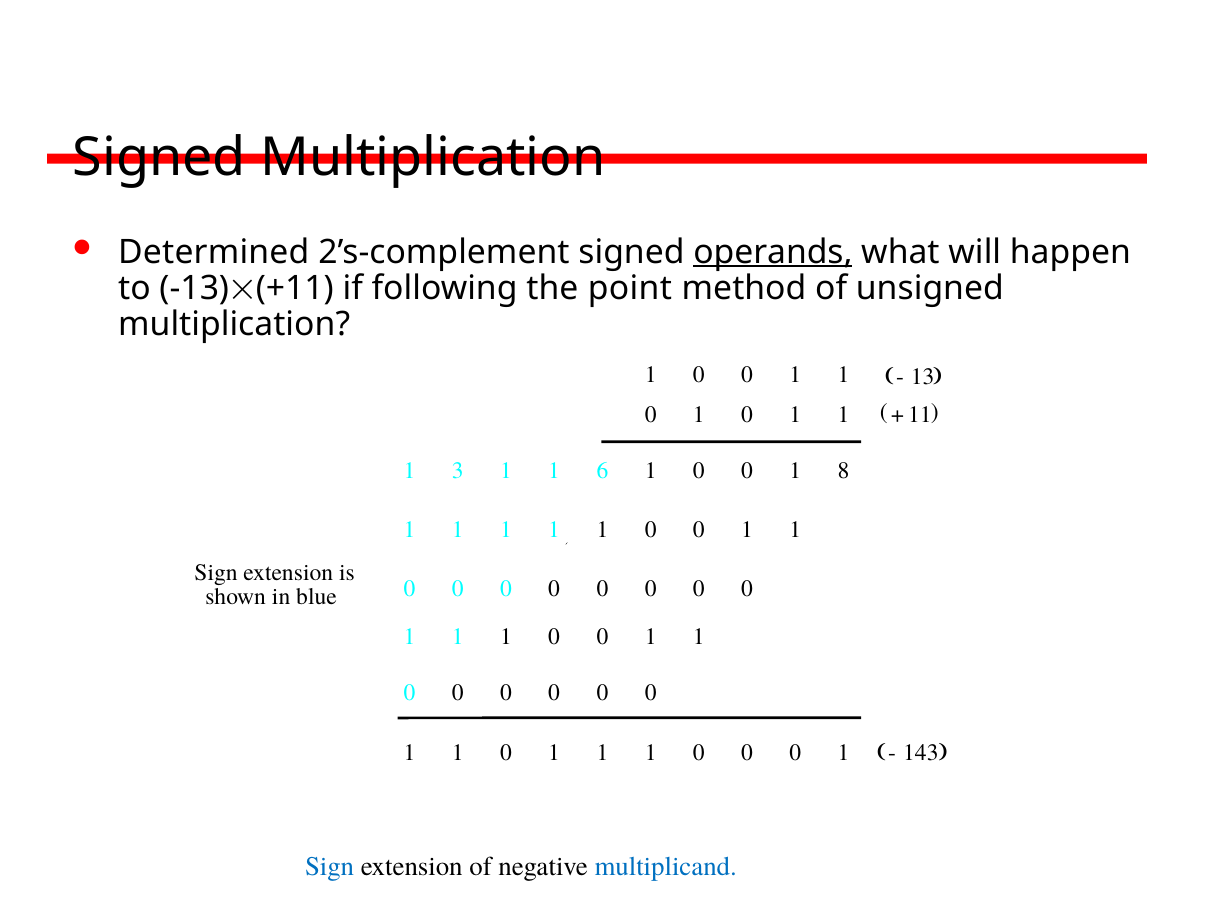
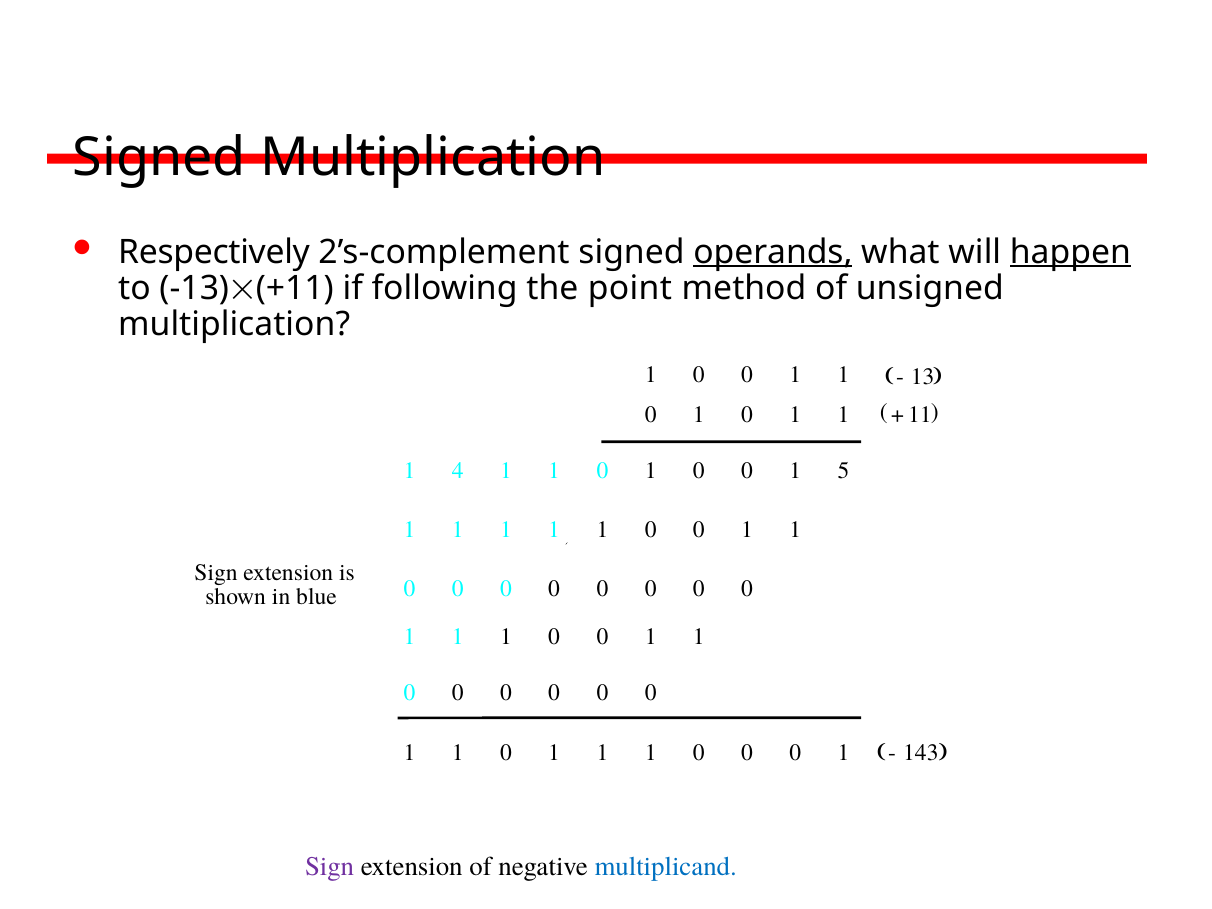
Determined: Determined -> Respectively (214, 252)
happen underline: none -> present (1070, 252)
3: 3 -> 4 (458, 471)
6: 6 -> 0 (602, 471)
8: 8 -> 5 (844, 471)
Sign colour: blue -> purple (330, 866)
